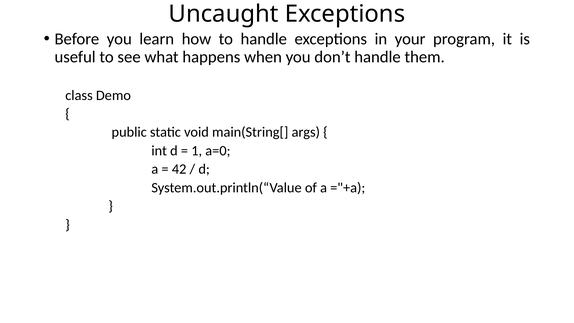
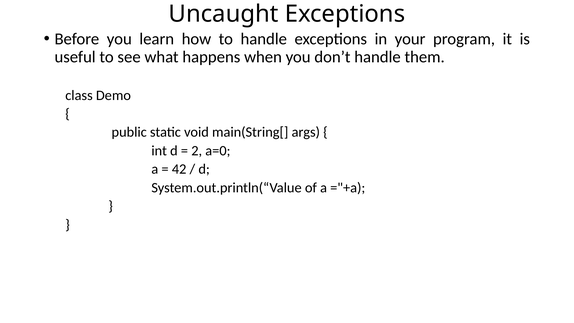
1: 1 -> 2 (197, 151)
